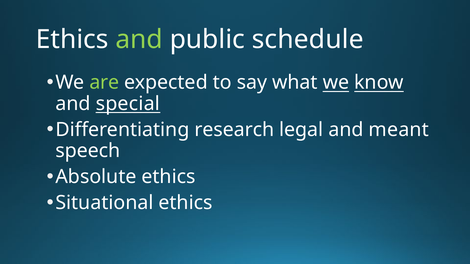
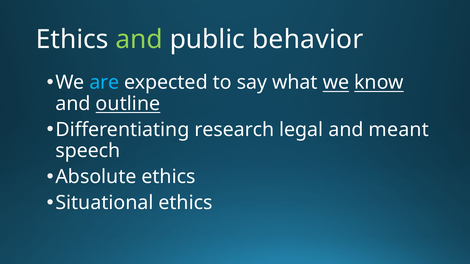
schedule: schedule -> behavior (308, 39)
are colour: light green -> light blue (104, 83)
special: special -> outline (128, 104)
